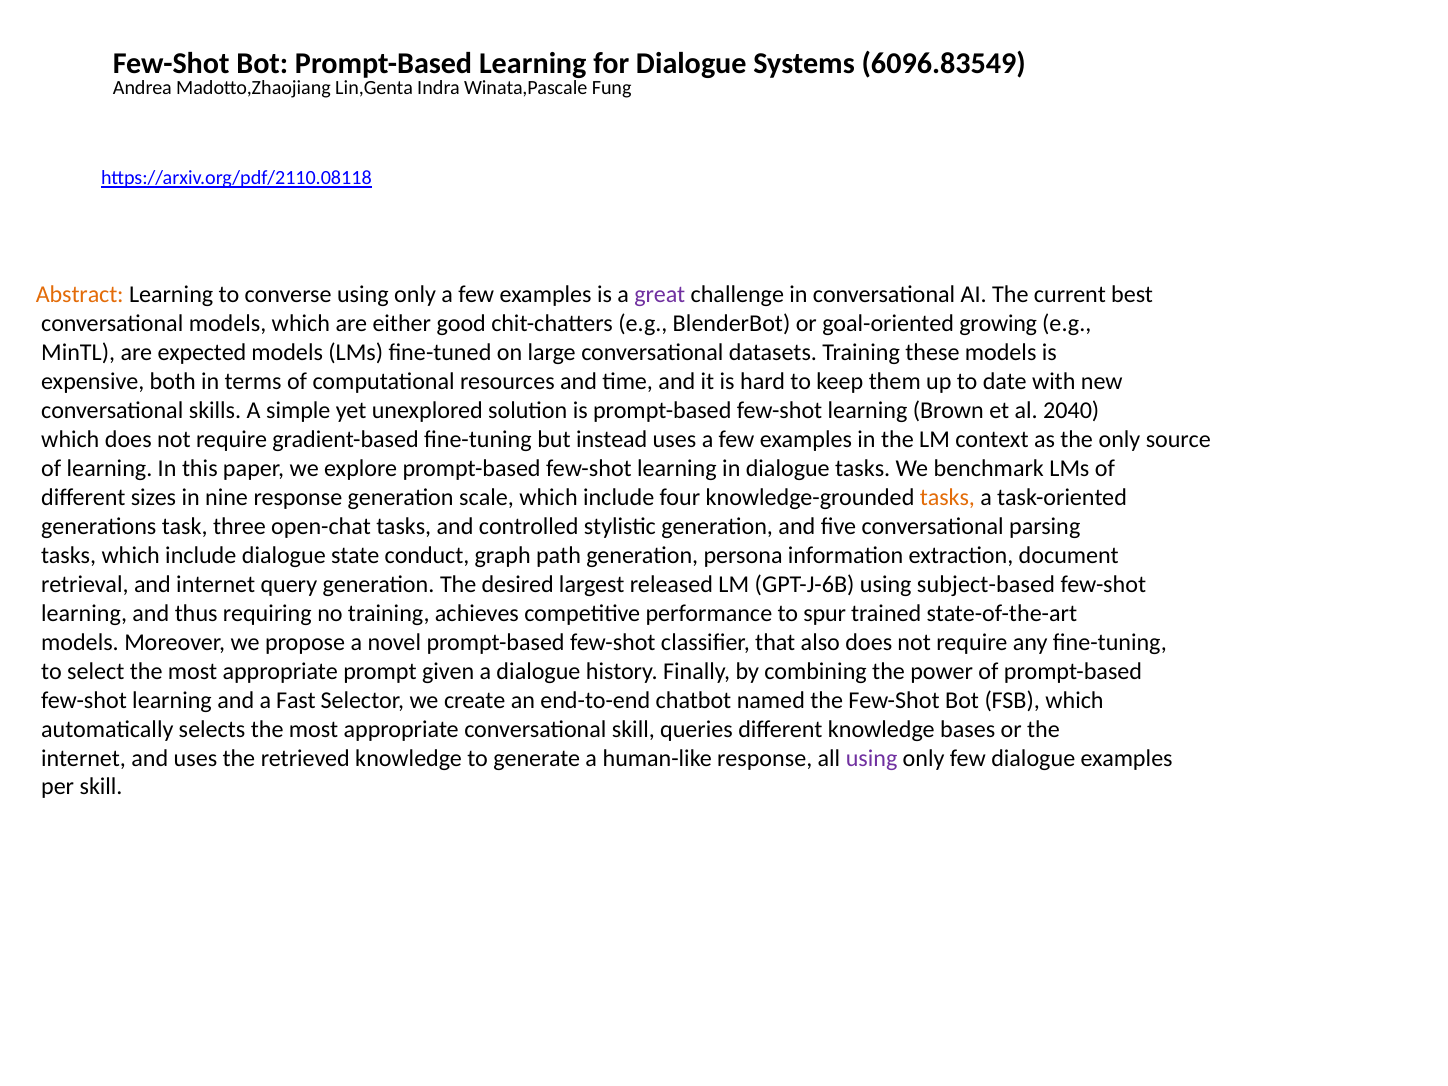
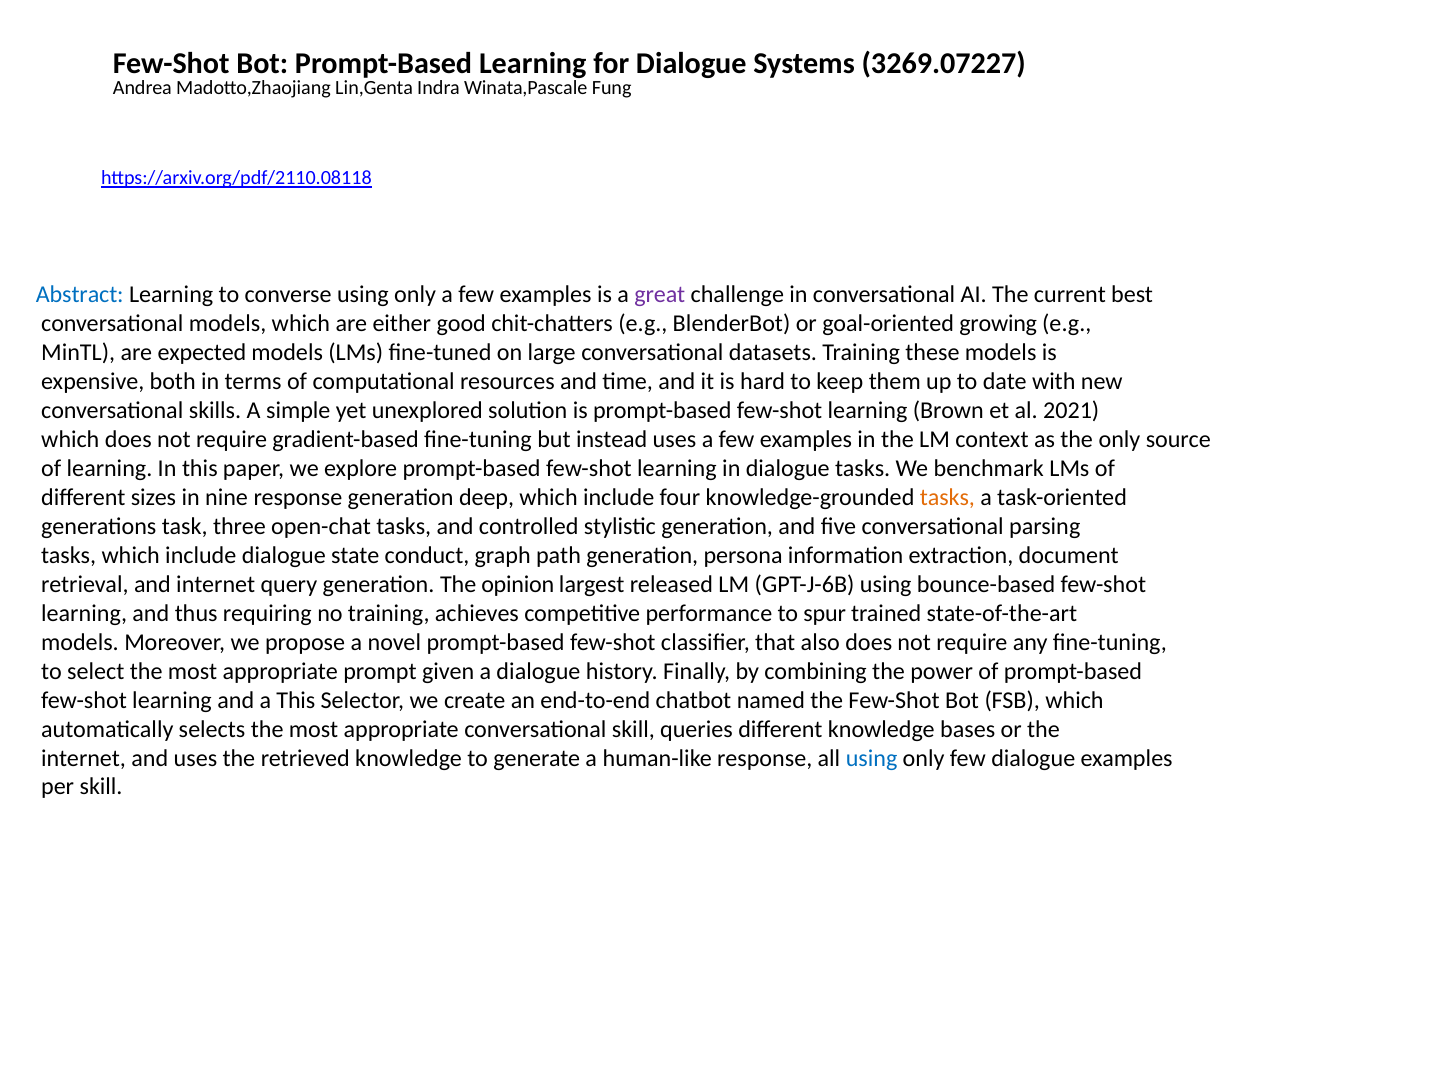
6096.83549: 6096.83549 -> 3269.07227 (944, 64)
Abstract colour: orange -> blue (80, 295)
2040: 2040 -> 2021 (1071, 411)
scale: scale -> deep (487, 497)
desired: desired -> opinion (518, 584)
subject-based: subject-based -> bounce-based (986, 584)
a Fast: Fast -> This (296, 700)
using colour: purple -> blue (872, 758)
